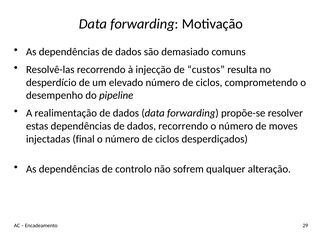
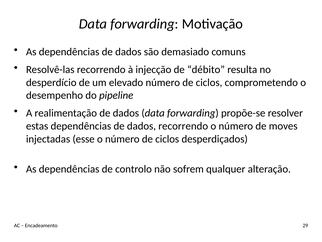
custos: custos -> débito (206, 69)
final: final -> esse (84, 139)
